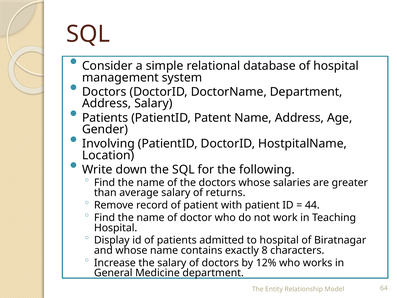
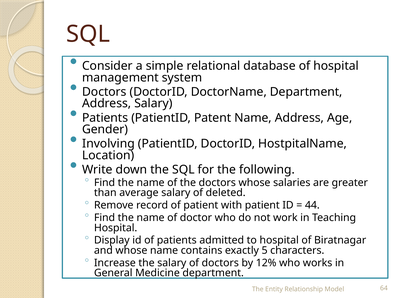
returns: returns -> deleted (226, 193)
8: 8 -> 5 (265, 250)
